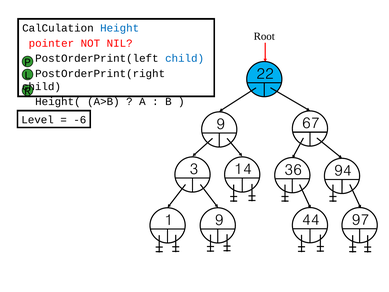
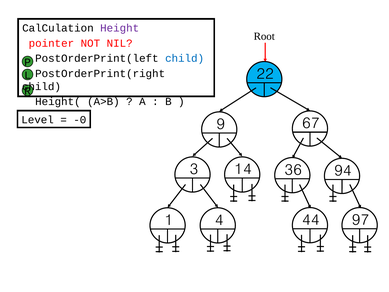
Height colour: blue -> purple (120, 28)
-6: -6 -> -0 (80, 120)
1 9: 9 -> 4 (219, 220)
